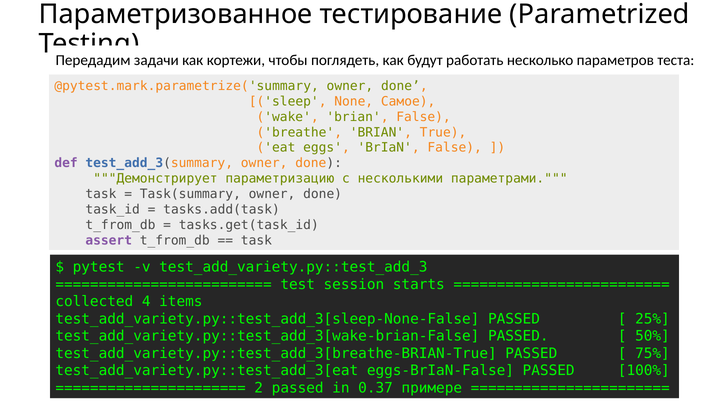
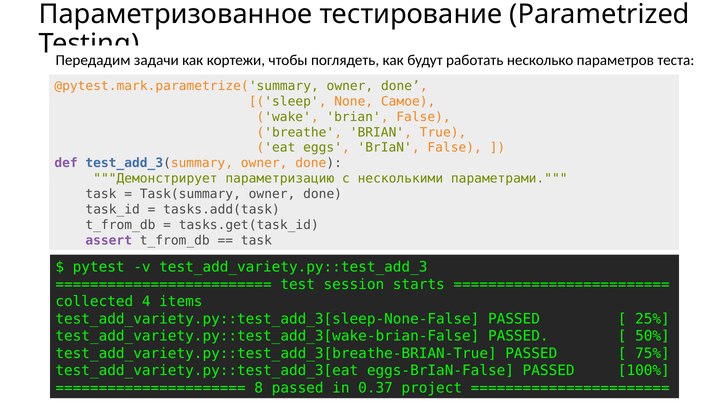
2: 2 -> 8 (259, 388)
примере: примере -> project (432, 388)
